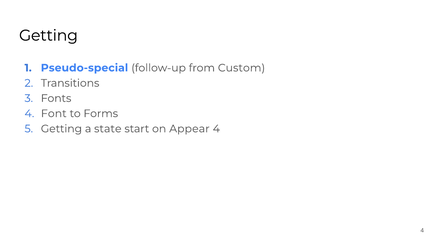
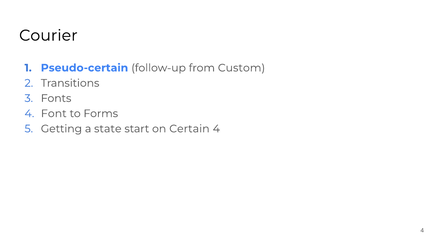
Getting: Getting -> Courier (48, 35)
Pseudo-special: Pseudo-special -> Pseudo-certain (85, 68)
Appear: Appear -> Certain (189, 129)
